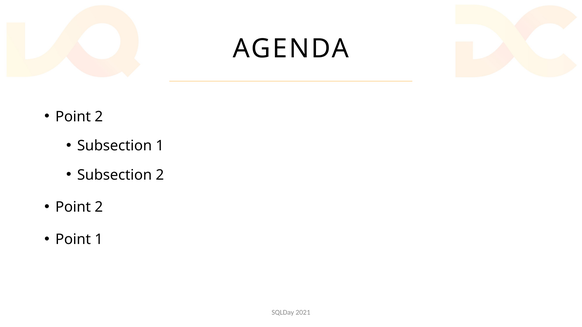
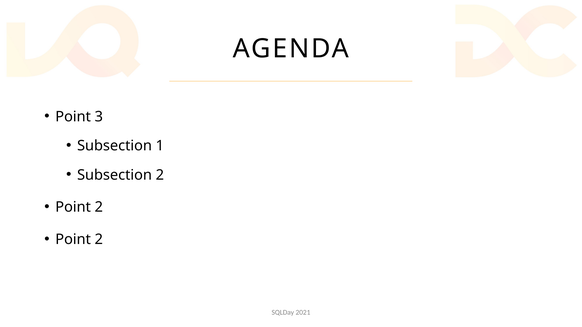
2: 2 -> 3 (99, 117)
1: 1 -> 2 (99, 240)
